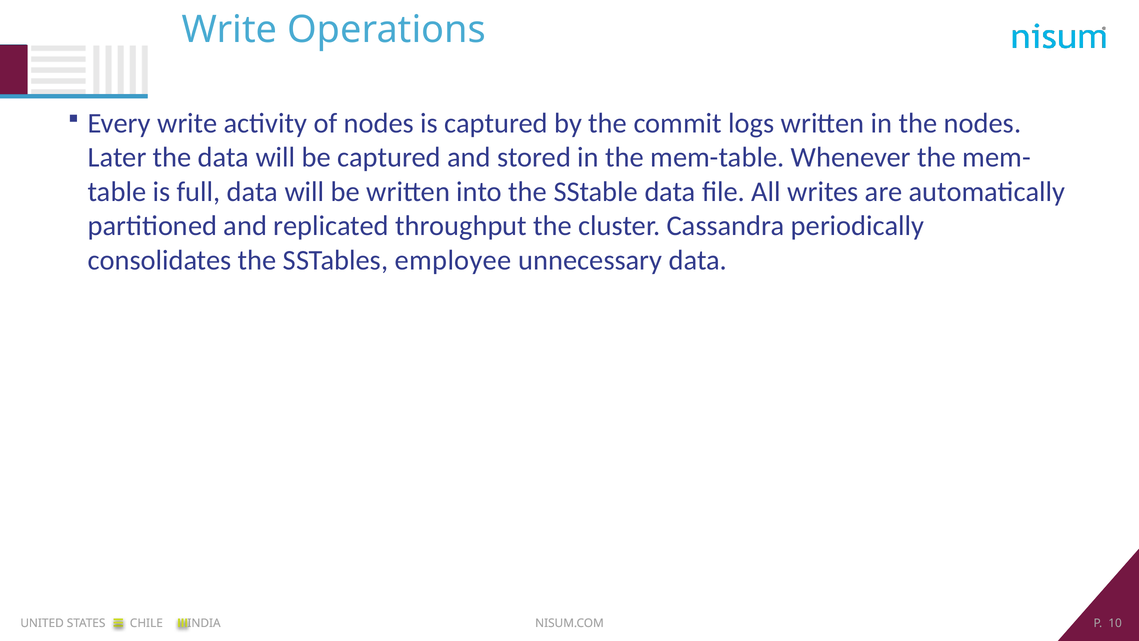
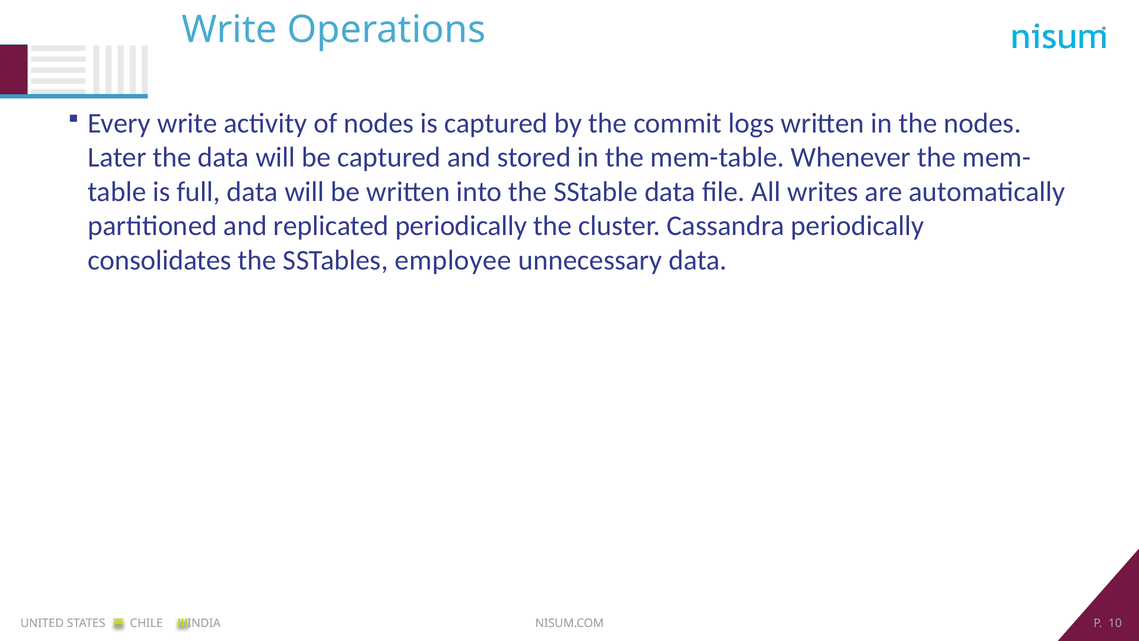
replicated throughput: throughput -> periodically (461, 226)
